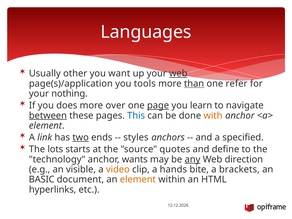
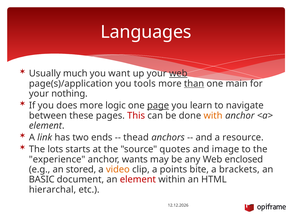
other: other -> much (75, 74)
refer: refer -> main (237, 84)
over: over -> logic (116, 105)
between underline: present -> none (48, 116)
This colour: blue -> red (136, 116)
two underline: present -> none (81, 137)
styles: styles -> thead (136, 137)
specified: specified -> resource (243, 137)
define: define -> image (225, 149)
technology: technology -> experience (57, 159)
any underline: present -> none (192, 159)
direction: direction -> enclosed (244, 159)
visible: visible -> stored (81, 169)
hands: hands -> points (173, 169)
element colour: orange -> red (138, 179)
hyperlinks: hyperlinks -> hierarchal (52, 190)
